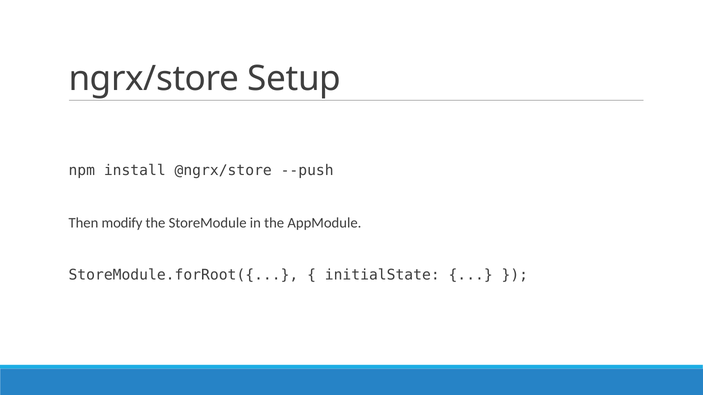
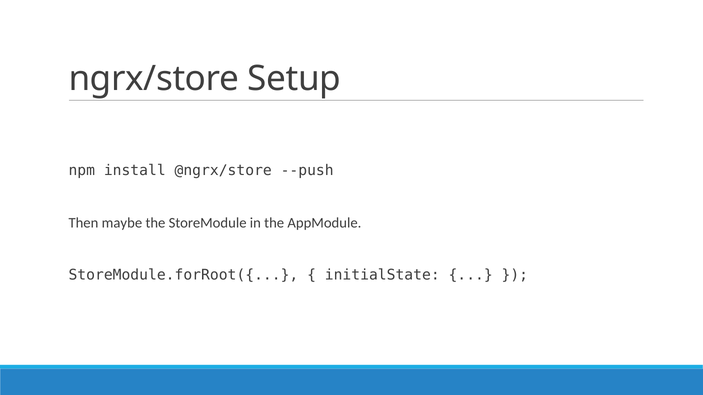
modify: modify -> maybe (122, 223)
